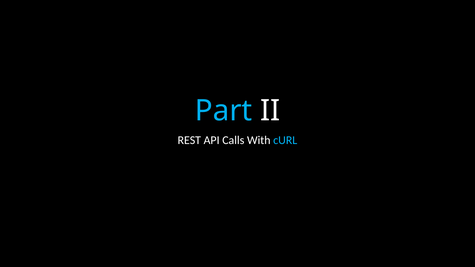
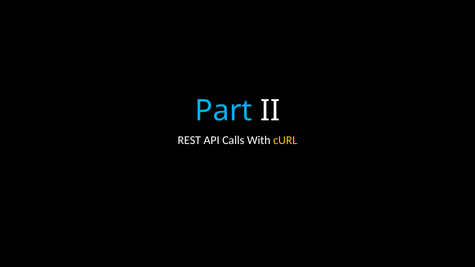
cURL colour: light blue -> yellow (285, 140)
